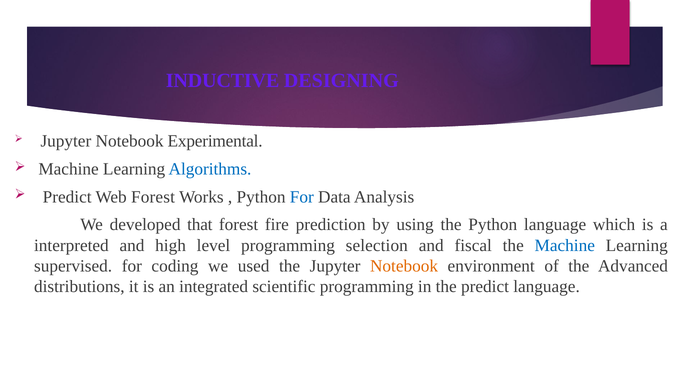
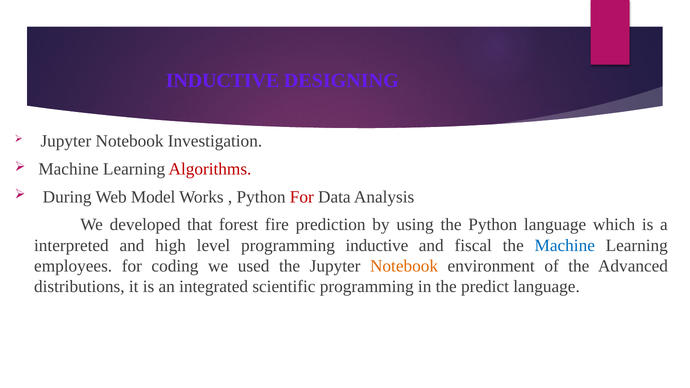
Experimental: Experimental -> Investigation (215, 141)
Algorithms colour: blue -> red (210, 169)
Predict: Predict -> During (67, 197)
Web Forest: Forest -> Model (153, 197)
For colour: blue -> red (302, 197)
programming selection: selection -> inductive (377, 245)
supervised: supervised -> employees (73, 266)
